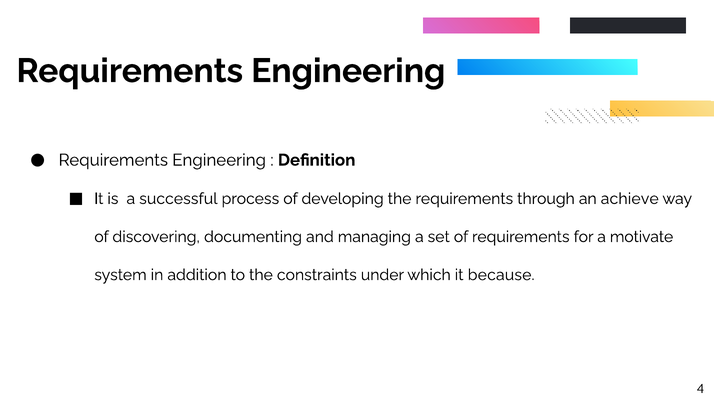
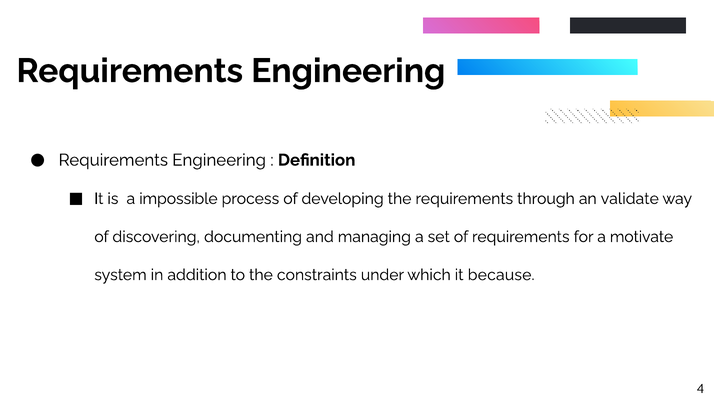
successful: successful -> impossible (178, 199)
achieve: achieve -> validate (630, 199)
